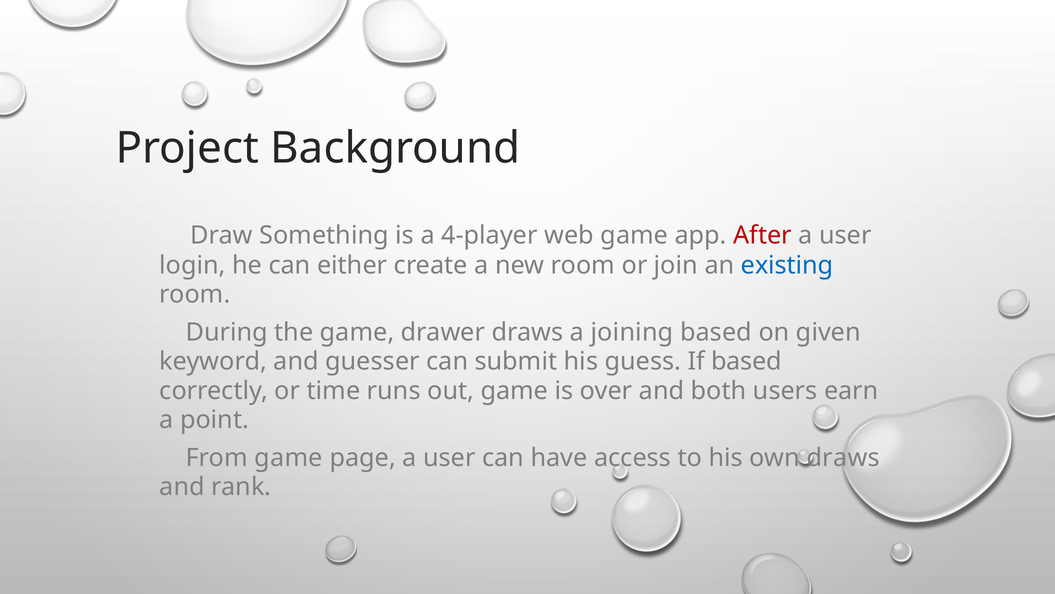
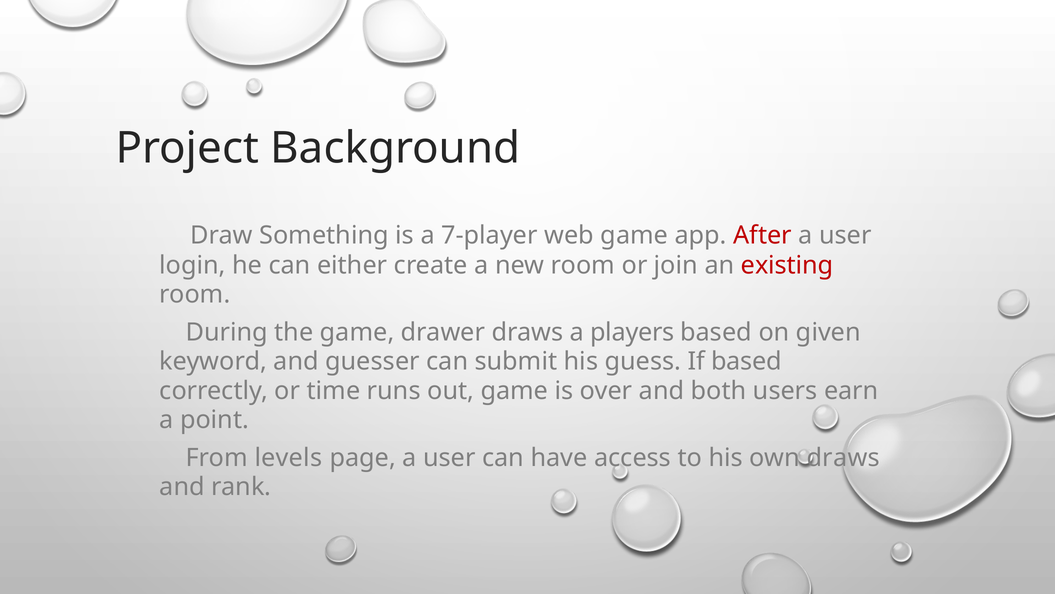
4-player: 4-player -> 7-player (489, 235)
existing colour: blue -> red (787, 265)
joining: joining -> players (632, 332)
From game: game -> levels (288, 457)
